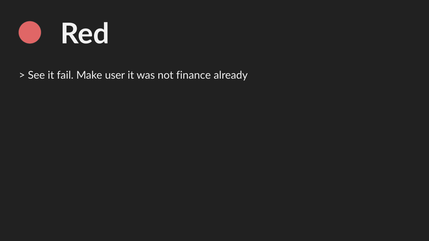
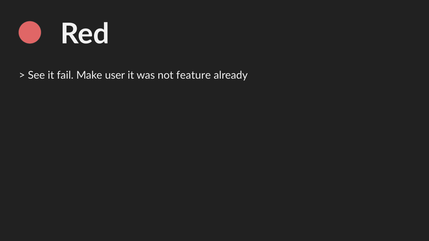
finance: finance -> feature (194, 75)
